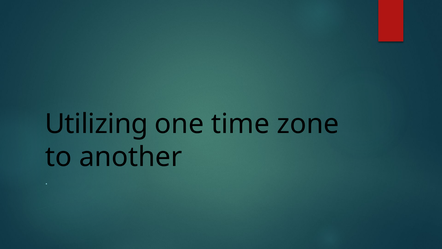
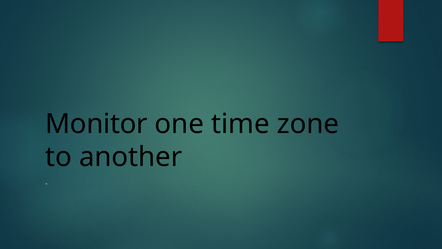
Utilizing: Utilizing -> Monitor (96, 124)
